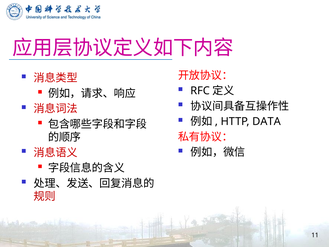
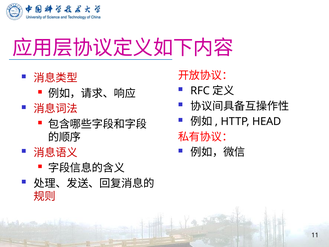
DATA: DATA -> HEAD (267, 121)
